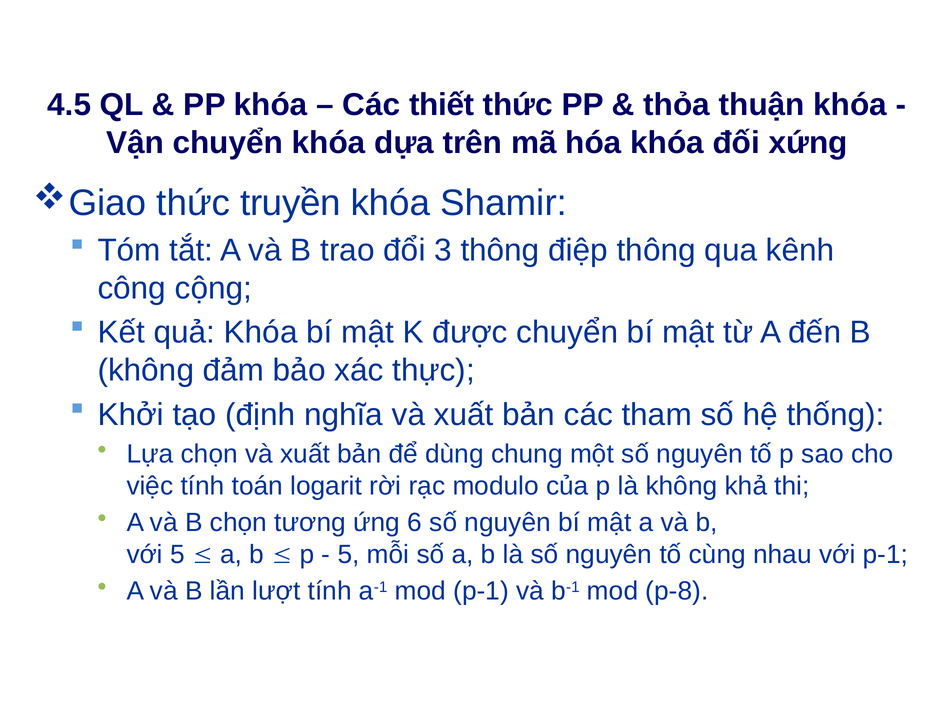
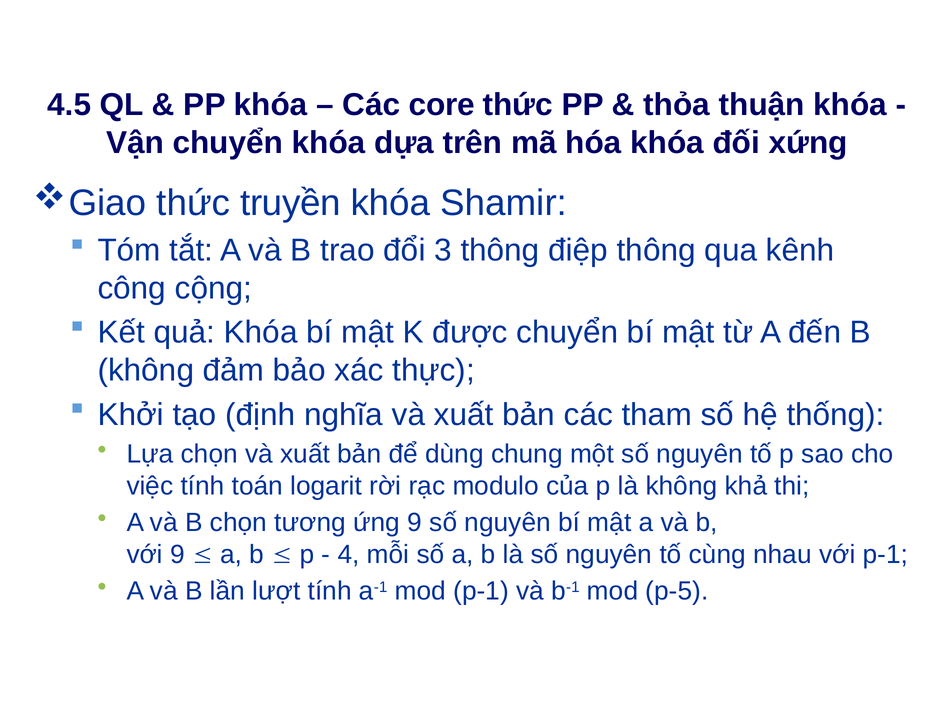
thiết: thiết -> core (442, 105)
ứng 6: 6 -> 9 (415, 522)
với 5: 5 -> 9 (177, 554)
5: 5 -> 4 (349, 554)
p-8: p-8 -> p-5 (677, 591)
